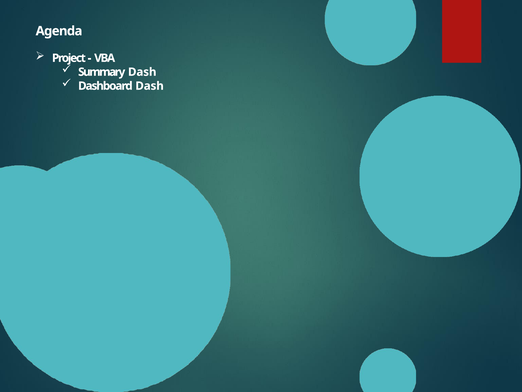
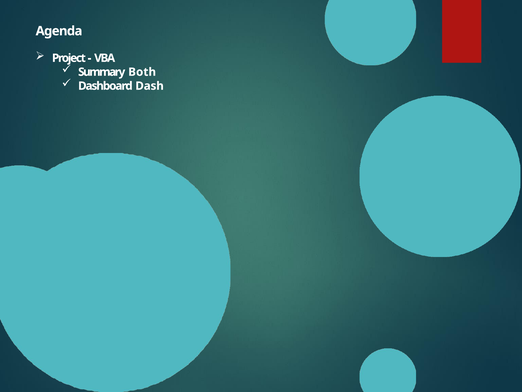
Summary Dash: Dash -> Both (142, 72)
